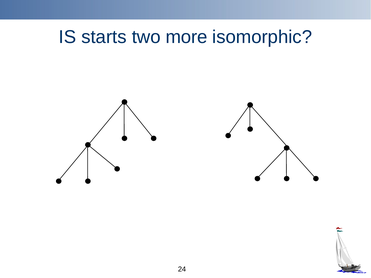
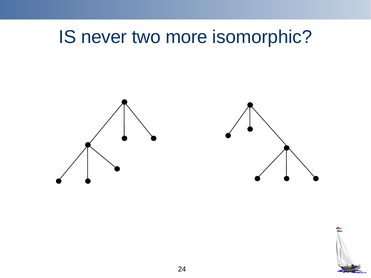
starts: starts -> never (104, 37)
